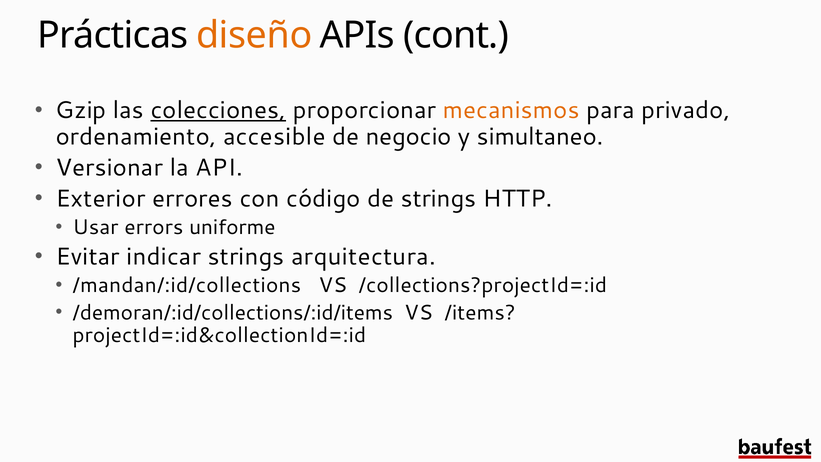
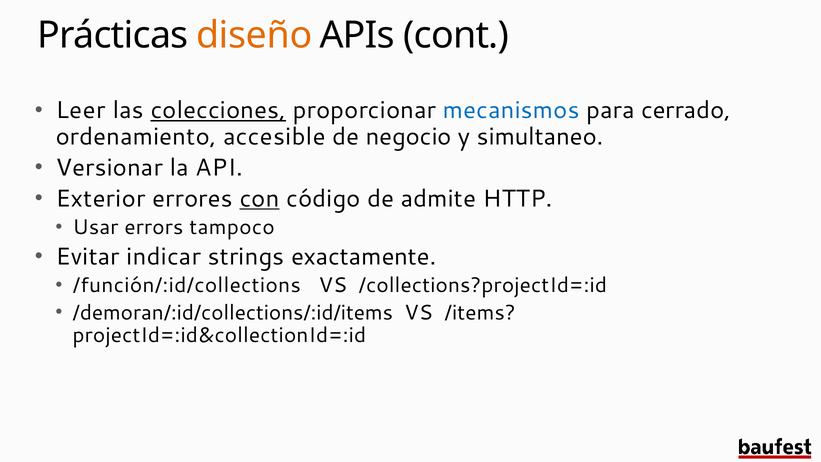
Gzip: Gzip -> Leer (81, 110)
mecanismos colour: orange -> blue (511, 110)
privado: privado -> cerrado (686, 110)
con underline: none -> present (260, 199)
de strings: strings -> admite (439, 199)
uniforme: uniforme -> tampoco (232, 227)
arquitectura: arquitectura -> exactamente (364, 257)
/mandan/:id/collections: /mandan/:id/collections -> /función/:id/collections (187, 285)
